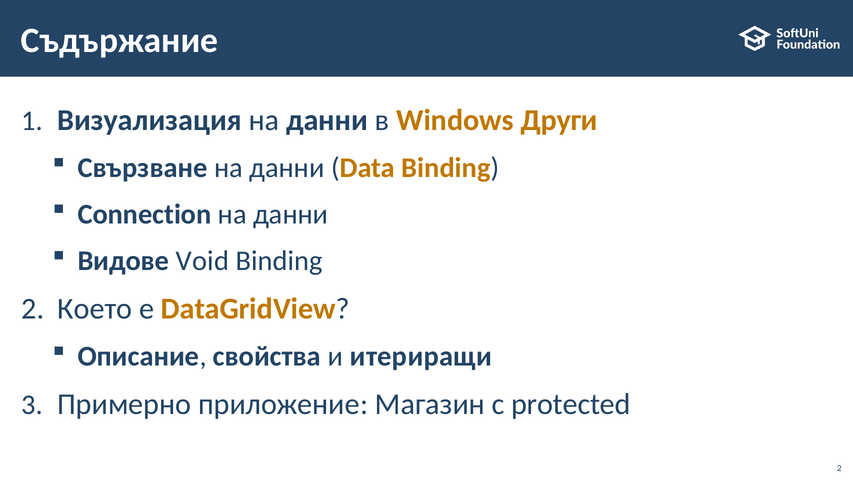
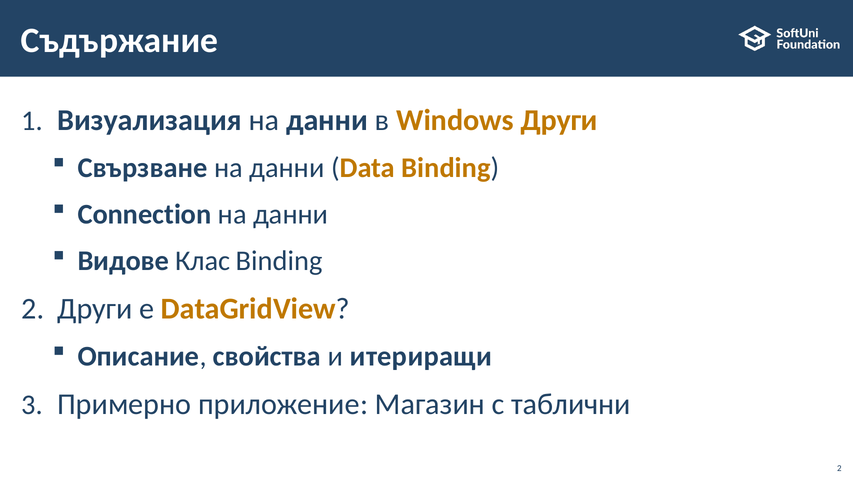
Void: Void -> Клас (203, 261)
2 Което: Което -> Други (95, 309)
protected: protected -> таблични (571, 404)
